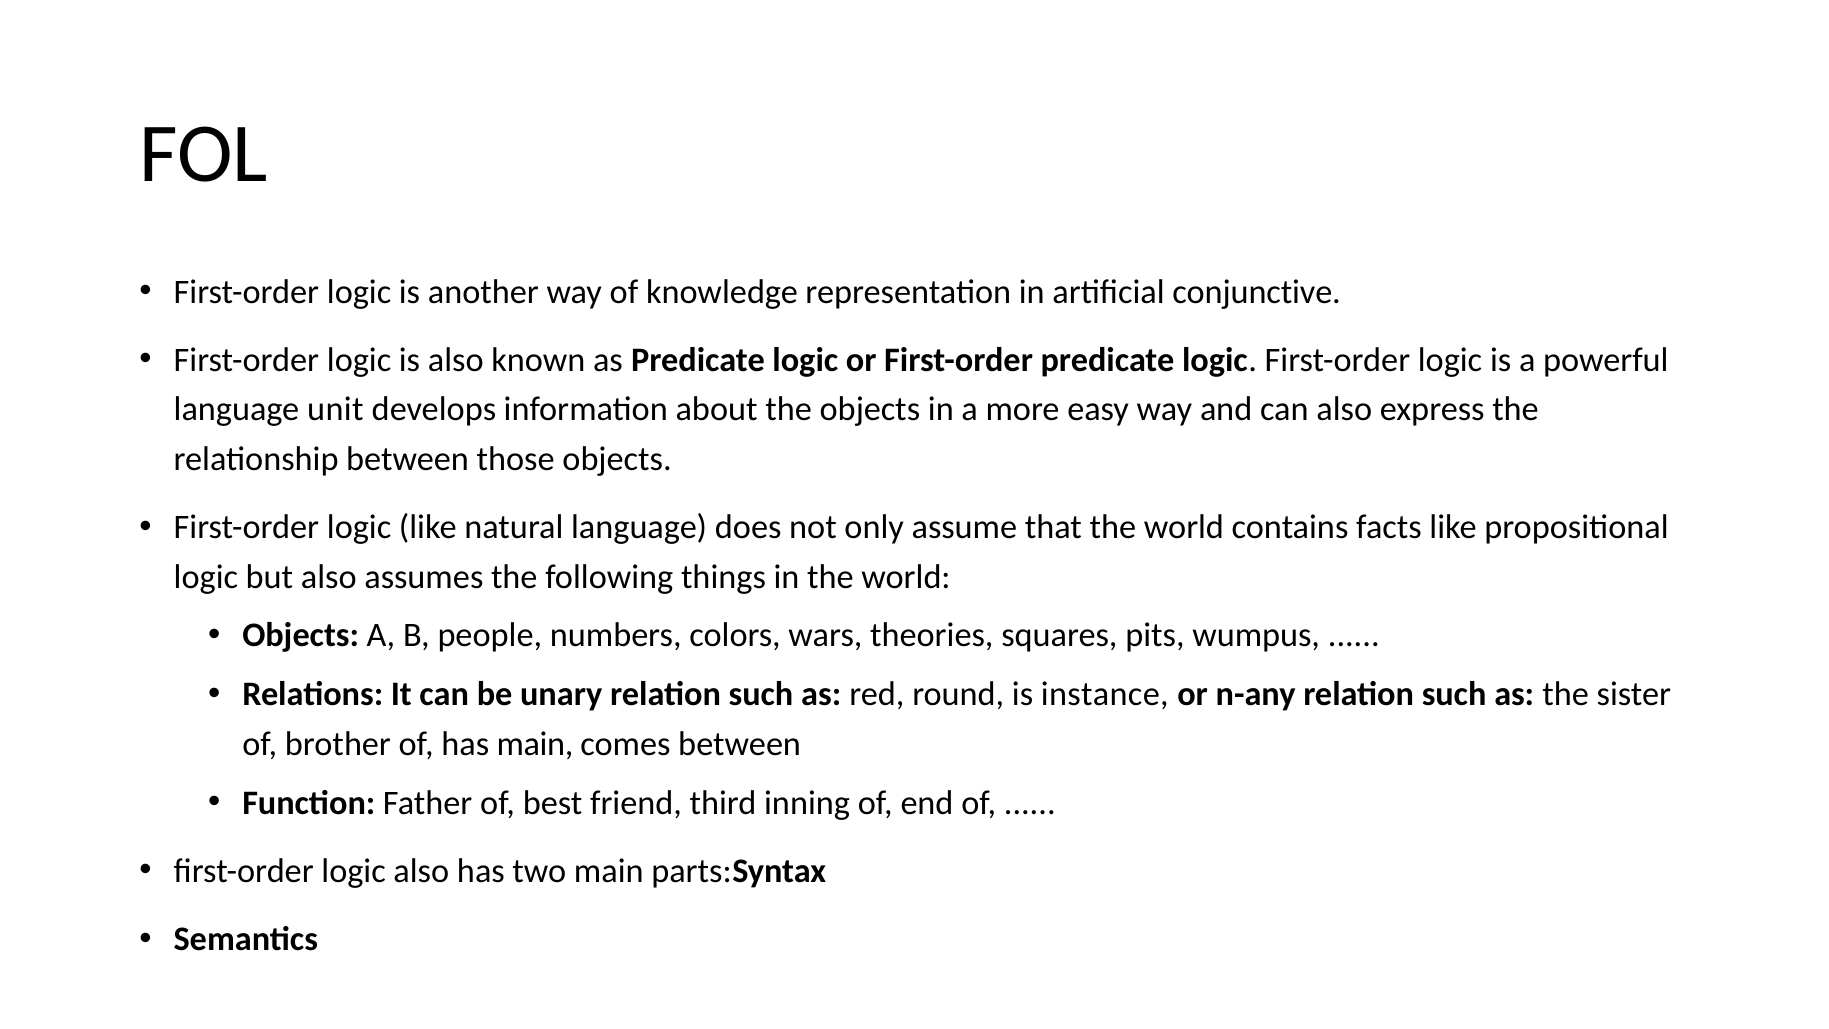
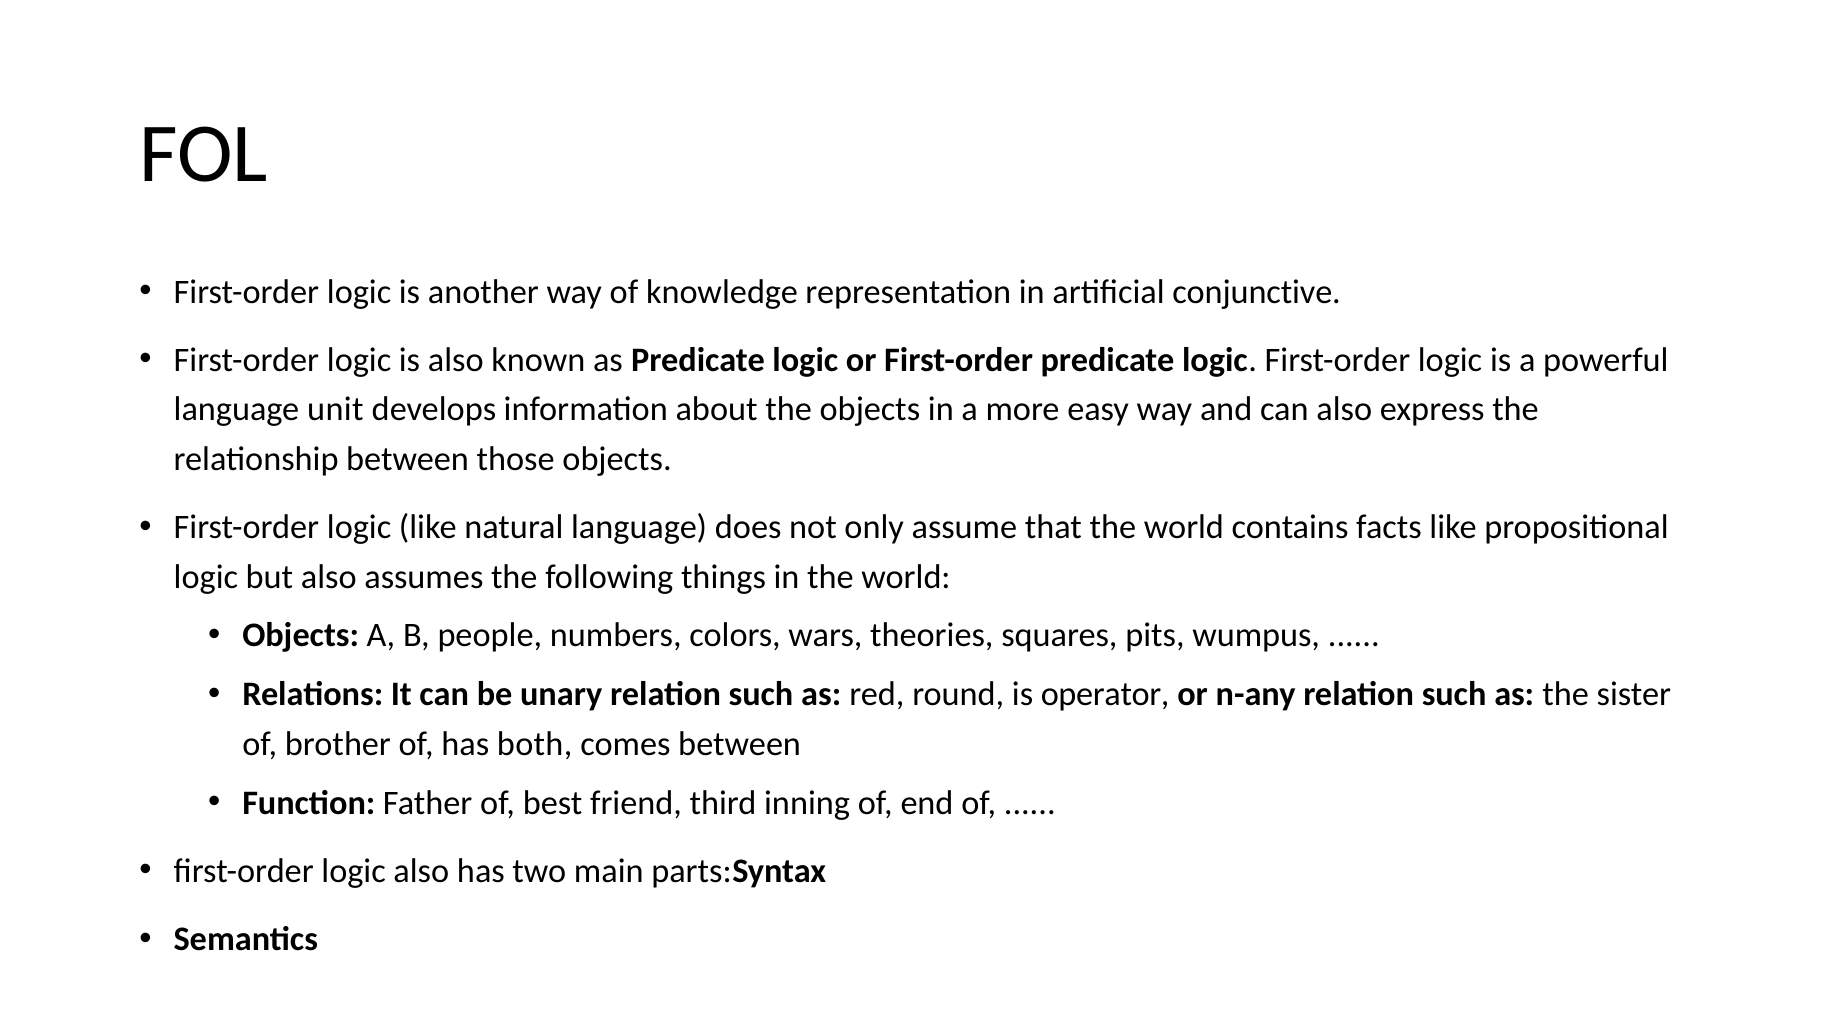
instance: instance -> operator (1105, 694)
has main: main -> both (535, 744)
